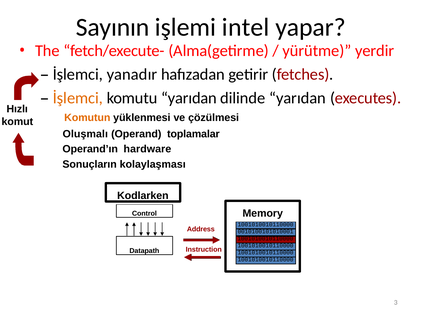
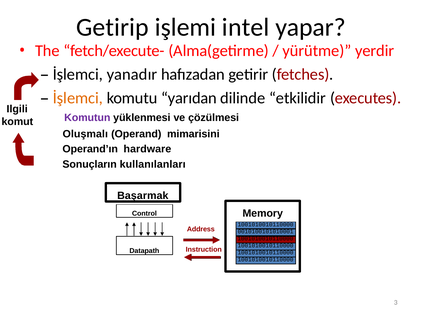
Sayının: Sayının -> Getirip (112, 27)
dilinde yarıdan: yarıdan -> etkilidir (298, 98)
Hızlı: Hızlı -> Ilgili (17, 109)
Komutun colour: orange -> purple (87, 118)
toplamalar: toplamalar -> mimarisini (193, 134)
kolaylaşması: kolaylaşması -> kullanılanları (153, 164)
Kodlarken: Kodlarken -> Başarmak (143, 196)
